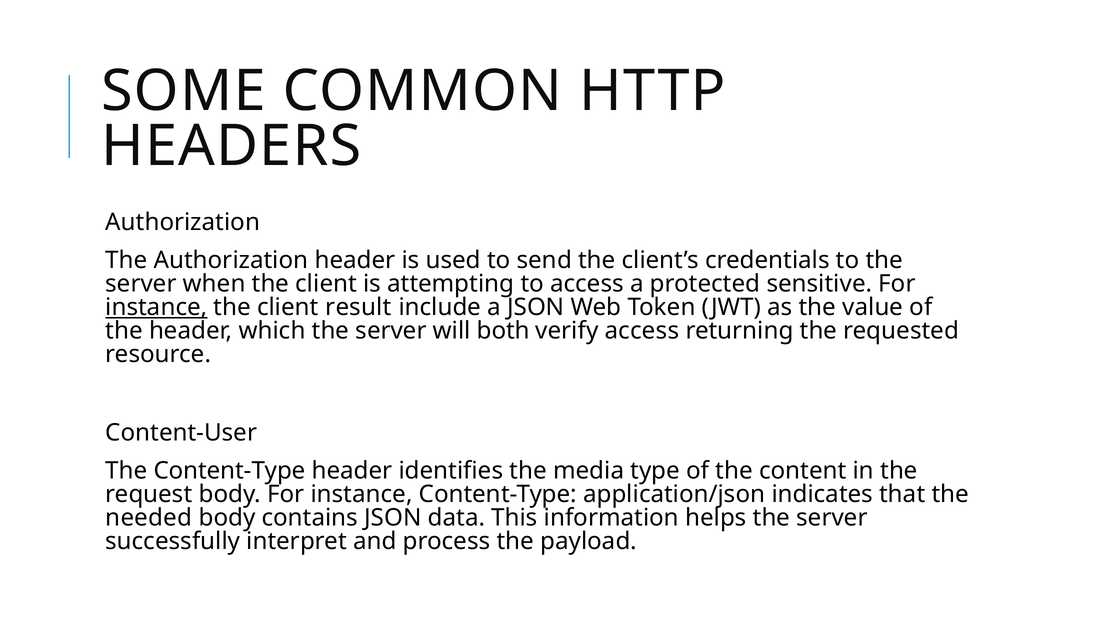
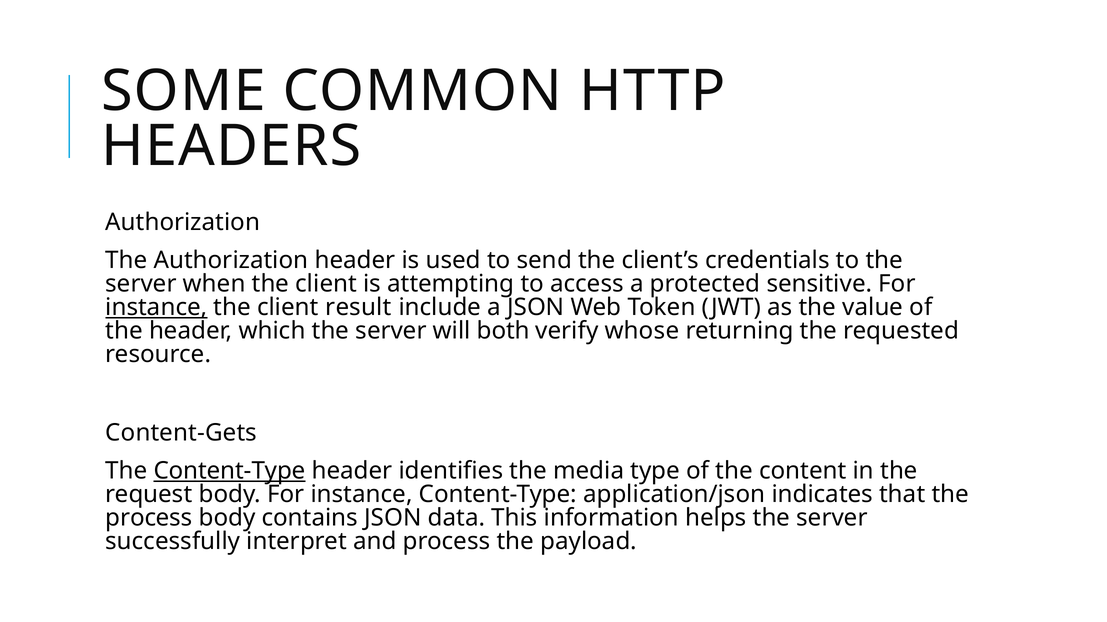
verify access: access -> whose (642, 331)
Content-User: Content-User -> Content-Gets (181, 433)
Content-Type underline: none -> present (230, 471)
needed: needed -> process (149, 518)
